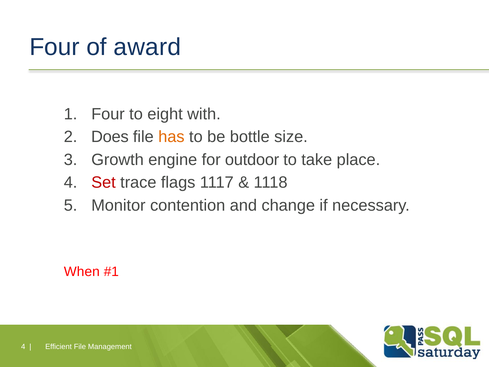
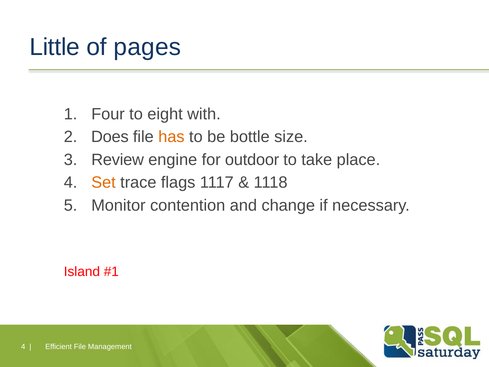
Four: Four -> Little (55, 47)
award: award -> pages (147, 47)
Growth: Growth -> Review (118, 160)
Set colour: red -> orange (103, 182)
When: When -> Island (82, 271)
